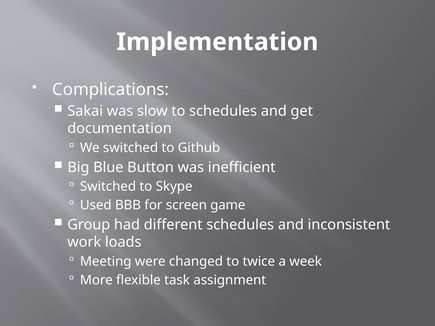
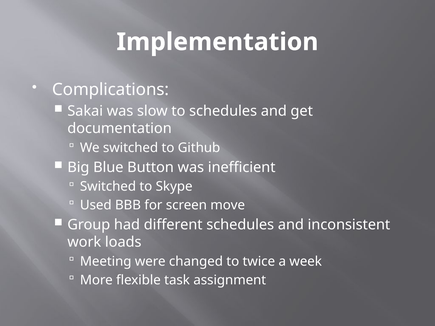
game: game -> move (228, 205)
